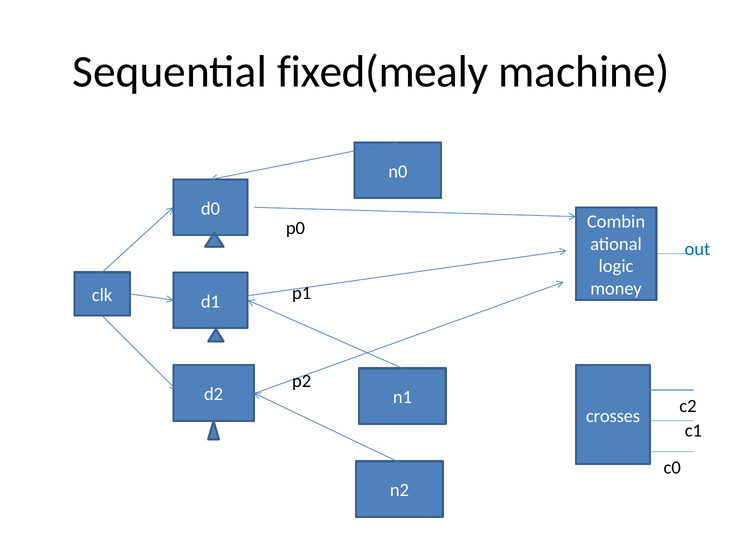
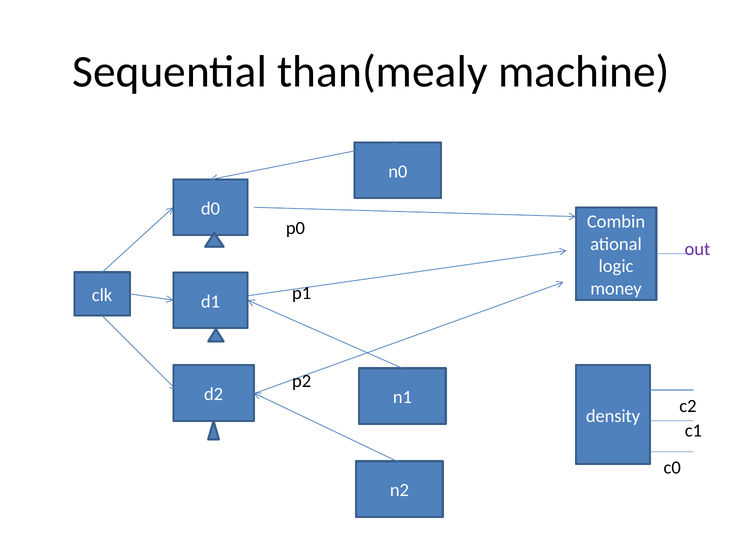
fixed(mealy: fixed(mealy -> than(mealy (382, 72)
out colour: blue -> purple (697, 249)
crosses: crosses -> density (613, 416)
